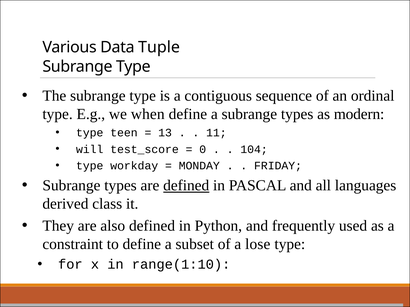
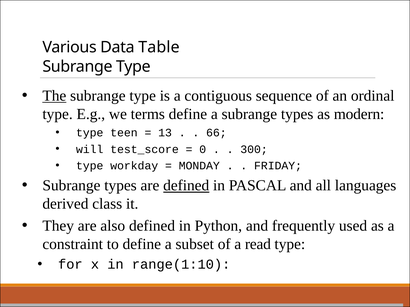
Tuple: Tuple -> Table (159, 47)
The underline: none -> present (54, 96)
when: when -> terms (148, 114)
11: 11 -> 66 (216, 133)
104: 104 -> 300 (254, 150)
lose: lose -> read (258, 245)
